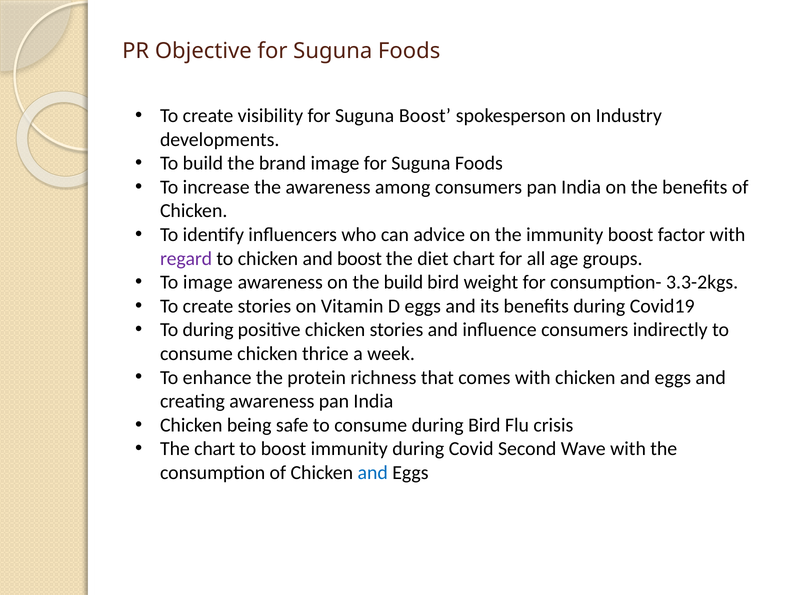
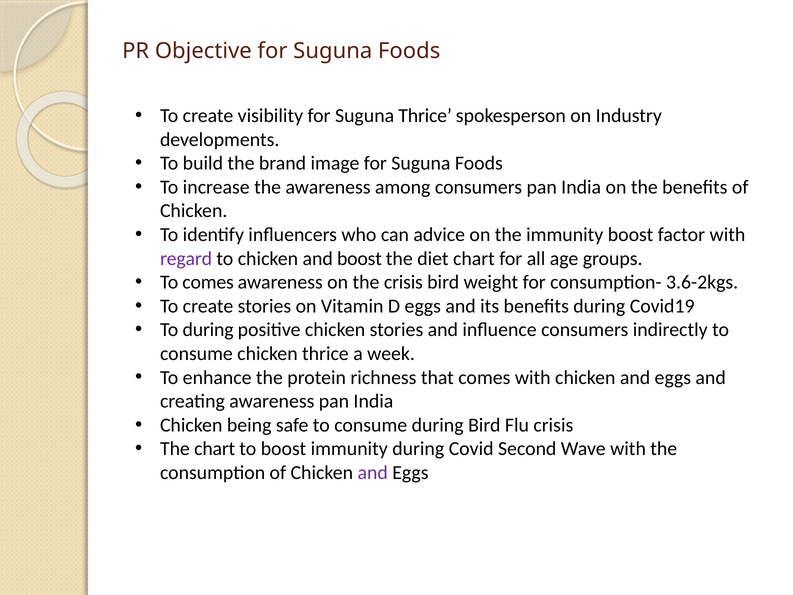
Suguna Boost: Boost -> Thrice (425, 116)
To image: image -> comes (208, 282)
the build: build -> crisis (403, 282)
3.3-2kgs: 3.3-2kgs -> 3.6-2kgs (702, 282)
and colour: blue -> purple (373, 473)
